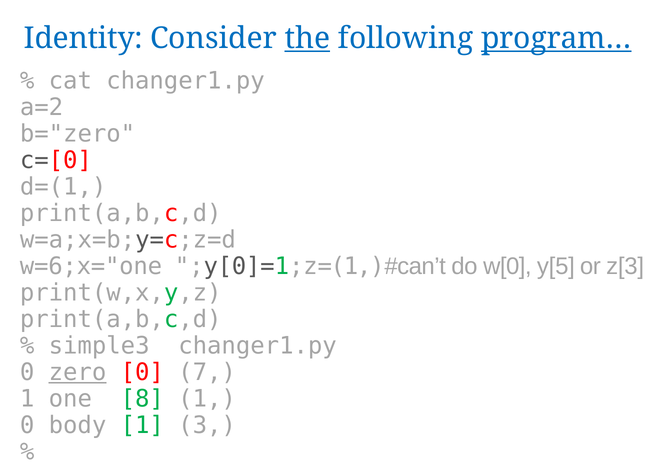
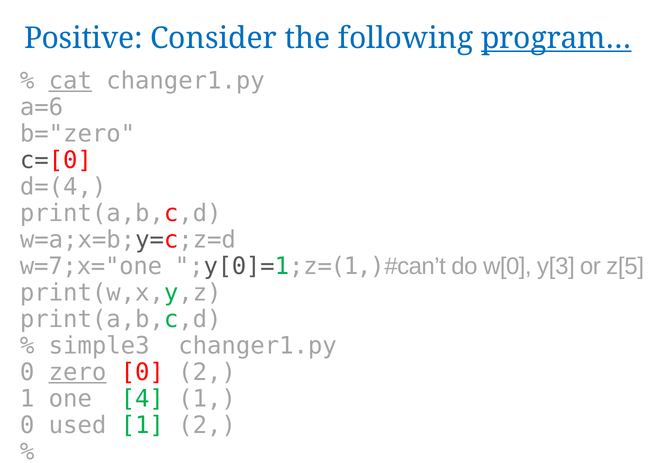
Identity: Identity -> Positive (83, 38)
the underline: present -> none (307, 38)
cat underline: none -> present (70, 81)
a=2: a=2 -> a=6 (42, 107)
d=(1: d=(1 -> d=(4 (63, 187)
w=6;x="one: w=6;x="one -> w=7;x="one (91, 266)
y[5: y[5 -> y[3 (556, 266)
z[3: z[3 -> z[5 (625, 266)
0 7: 7 -> 2 (207, 372)
8: 8 -> 4 (142, 398)
body: body -> used (78, 425)
1 3: 3 -> 2 (207, 425)
